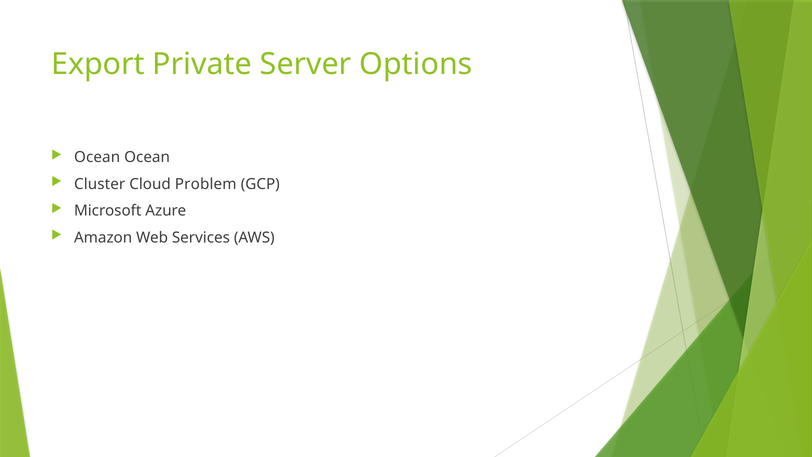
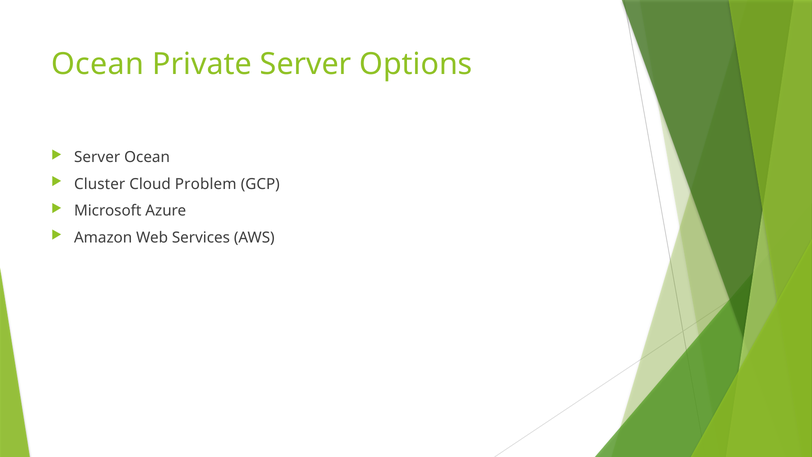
Export: Export -> Ocean (98, 64)
Ocean: Ocean -> Server (97, 157)
